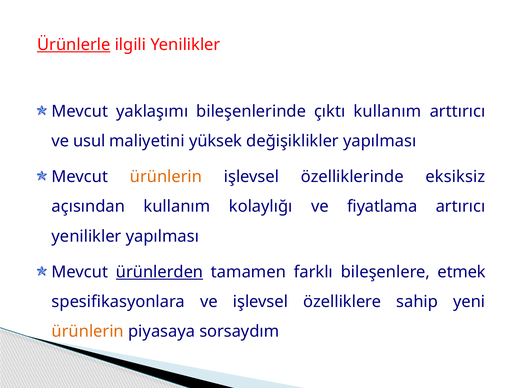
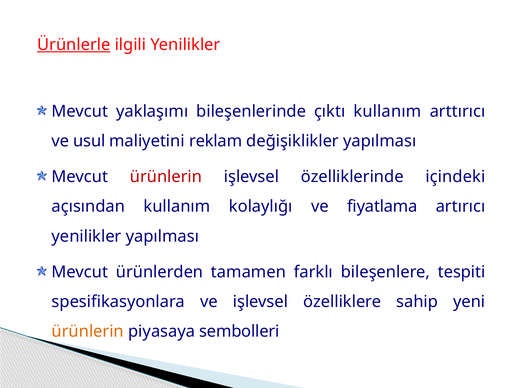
yüksek: yüksek -> reklam (216, 141)
ürünlerin colour: orange -> red (166, 177)
eksiksiz: eksiksiz -> içindeki (455, 177)
ürünlerden underline: present -> none (160, 272)
etmek: etmek -> tespiti (462, 272)
sorsaydım: sorsaydım -> sembolleri (239, 331)
